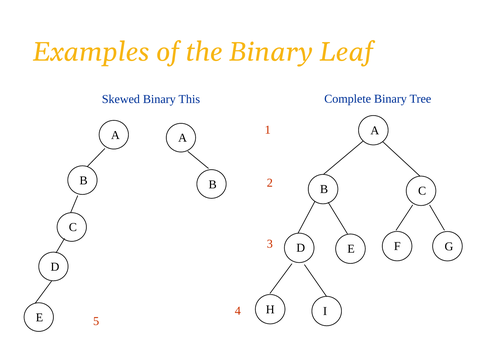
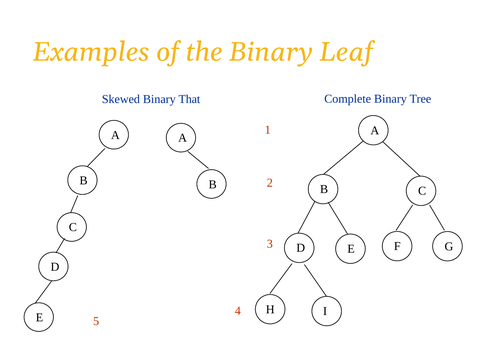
This: This -> That (189, 99)
